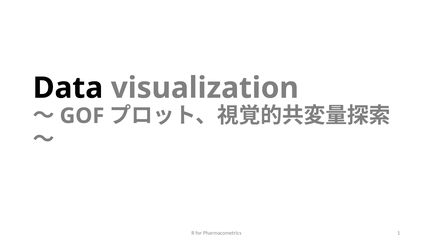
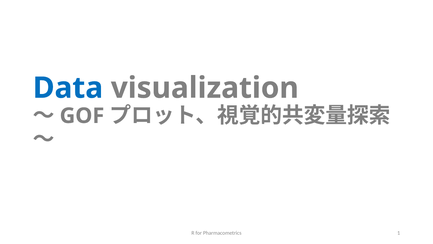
Data colour: black -> blue (68, 88)
